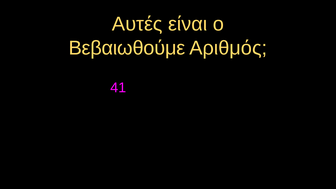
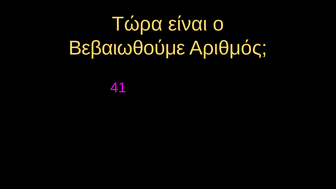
Αυτές: Αυτές -> Τώρα (137, 24)
